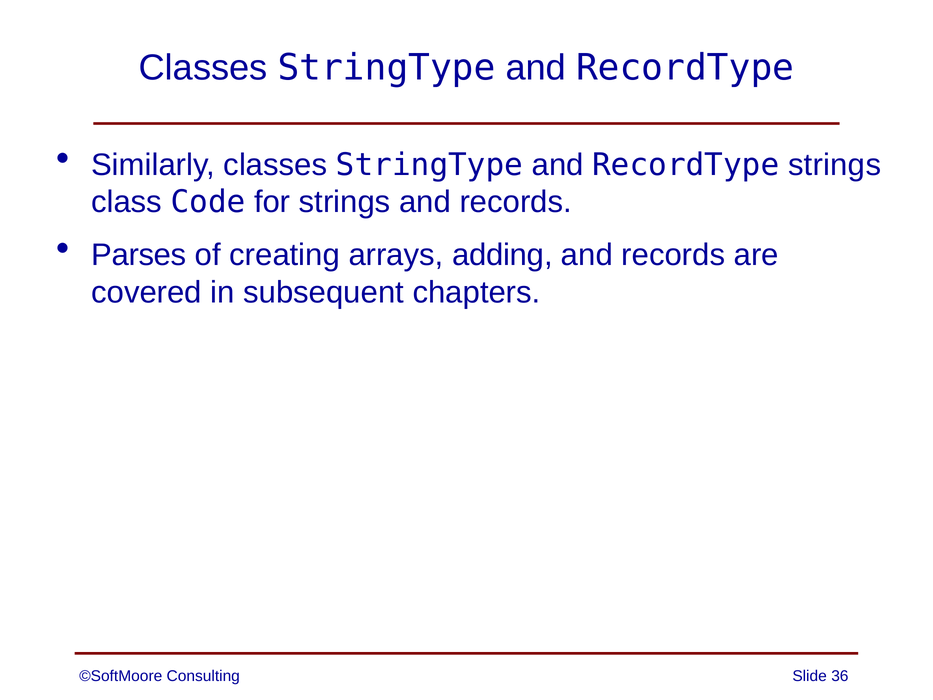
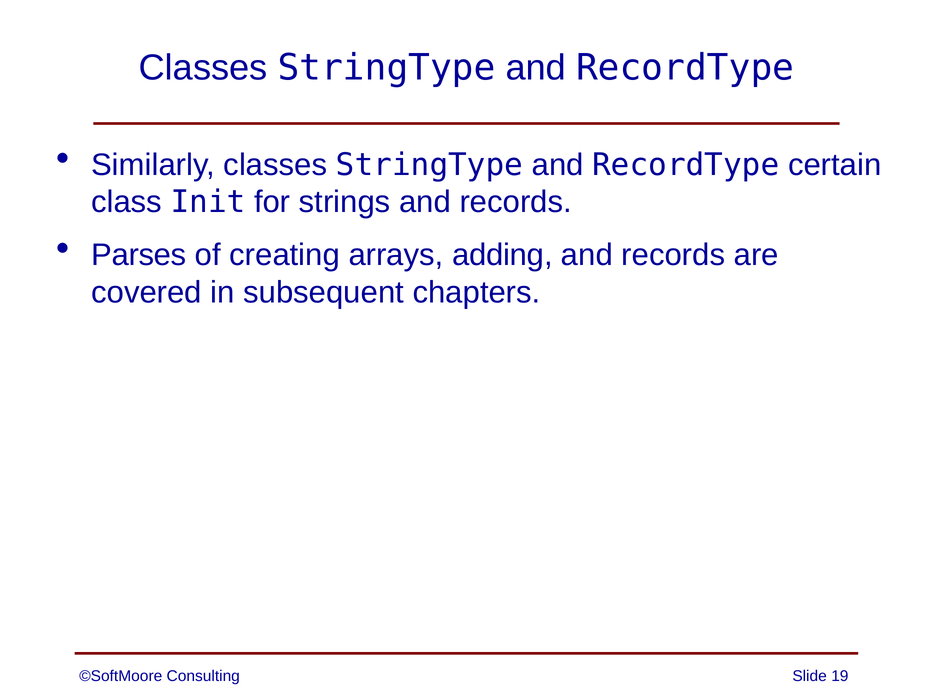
RecordType strings: strings -> certain (835, 165)
Code: Code -> Init (208, 202)
36: 36 -> 19 (840, 676)
